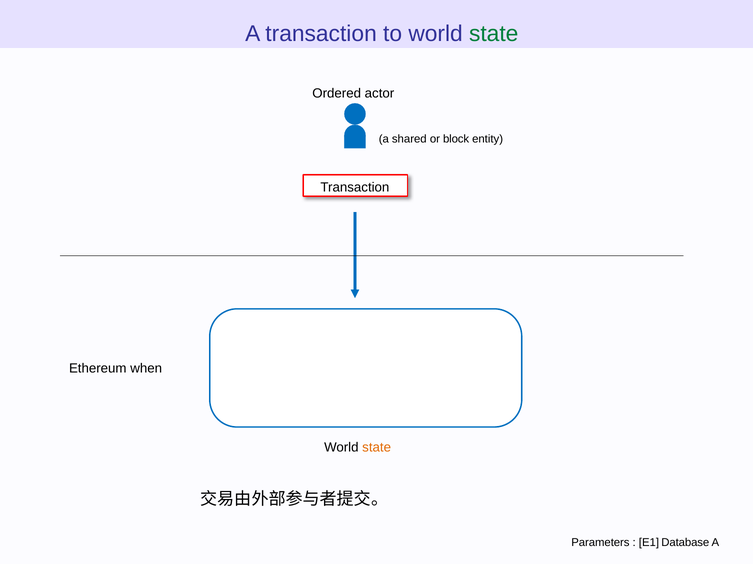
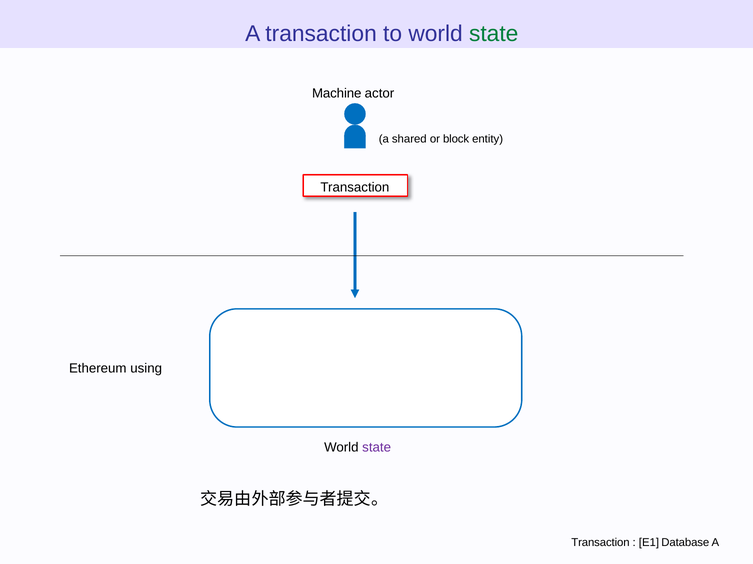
Ordered: Ordered -> Machine (337, 93)
when: when -> using (146, 369)
state colour: orange -> purple (377, 448)
Parameters: Parameters -> Transaction (600, 543)
